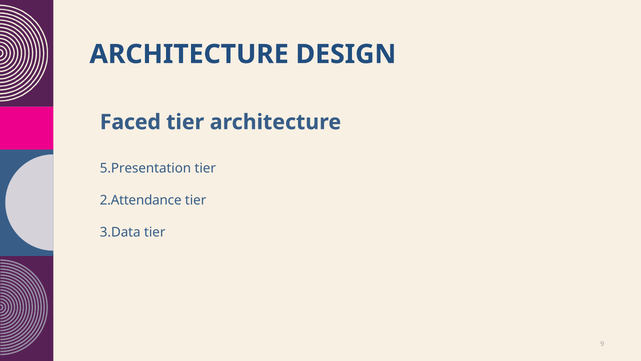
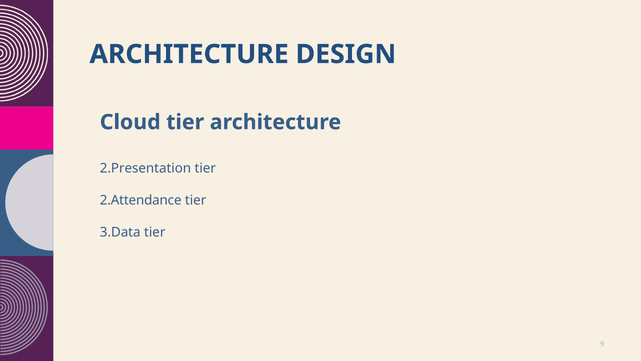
Faced: Faced -> Cloud (130, 122)
5.Presentation: 5.Presentation -> 2.Presentation (145, 168)
